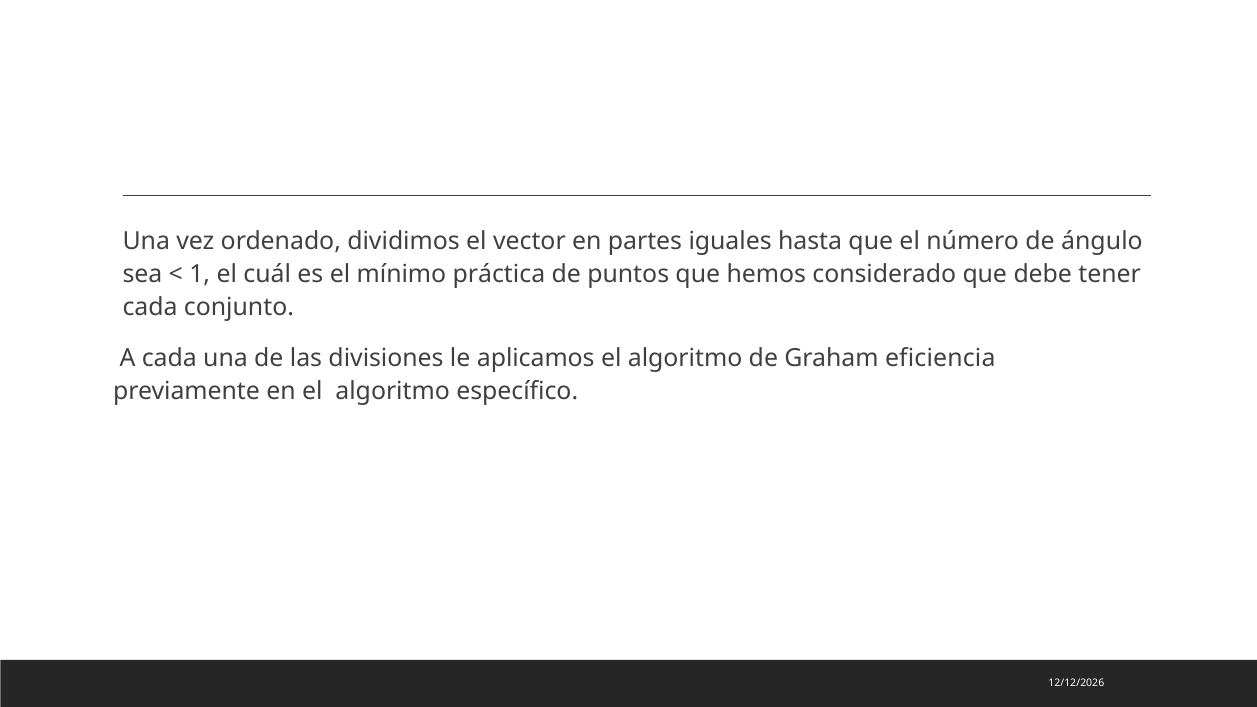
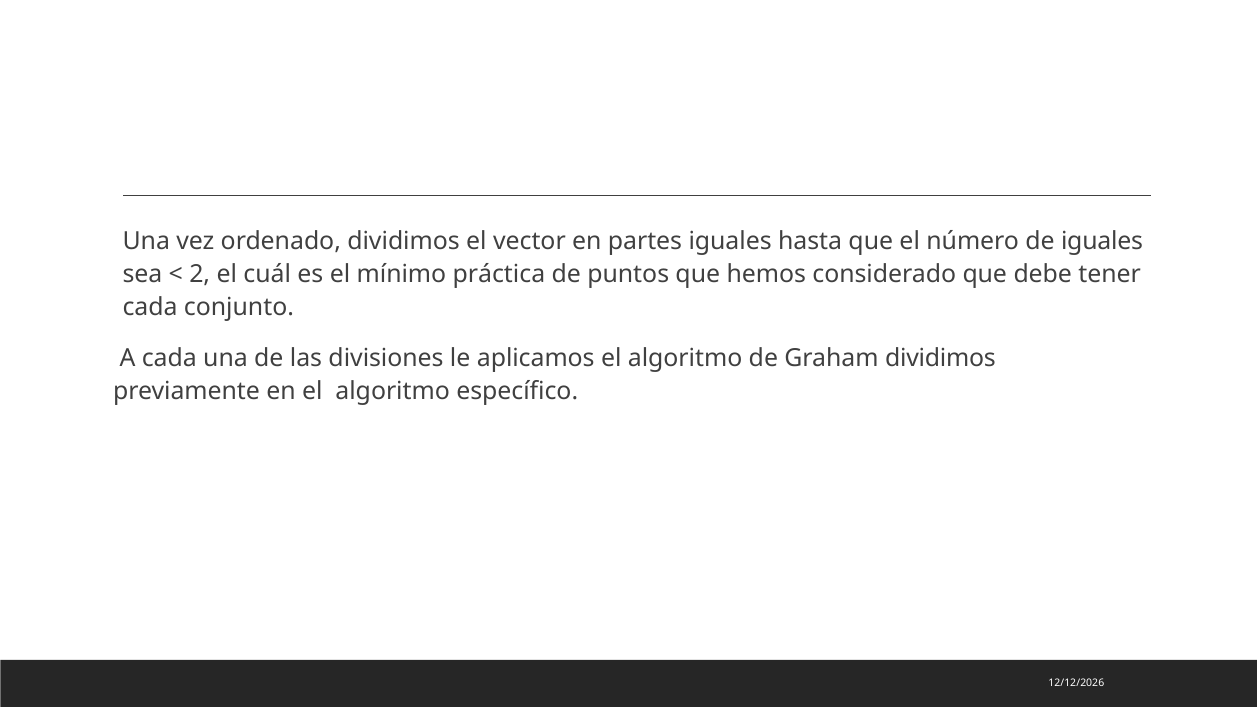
de ángulo: ángulo -> iguales (1102, 242)
1: 1 -> 2 (200, 275)
Graham eficiencia: eficiencia -> dividimos (940, 358)
